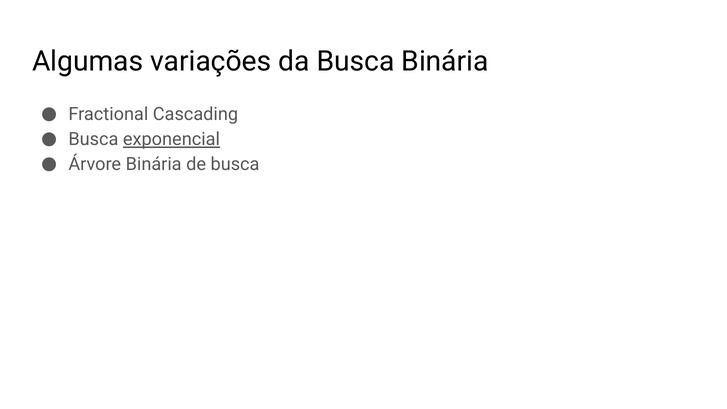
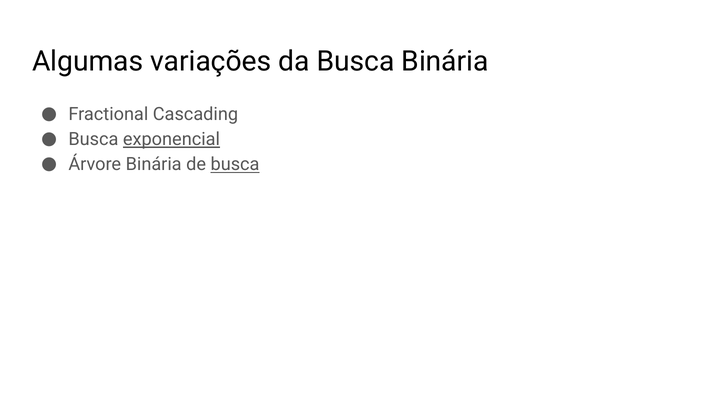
busca underline: none -> present (235, 164)
